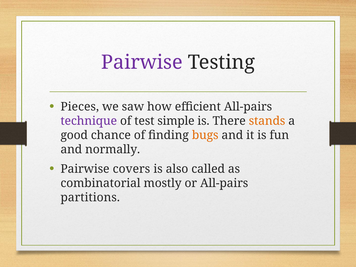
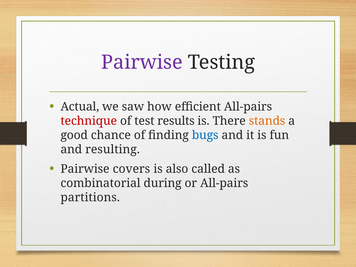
Pieces: Pieces -> Actual (80, 107)
technique colour: purple -> red (89, 121)
simple: simple -> results (176, 121)
bugs colour: orange -> blue (205, 135)
normally: normally -> resulting (113, 149)
mostly: mostly -> during (163, 183)
